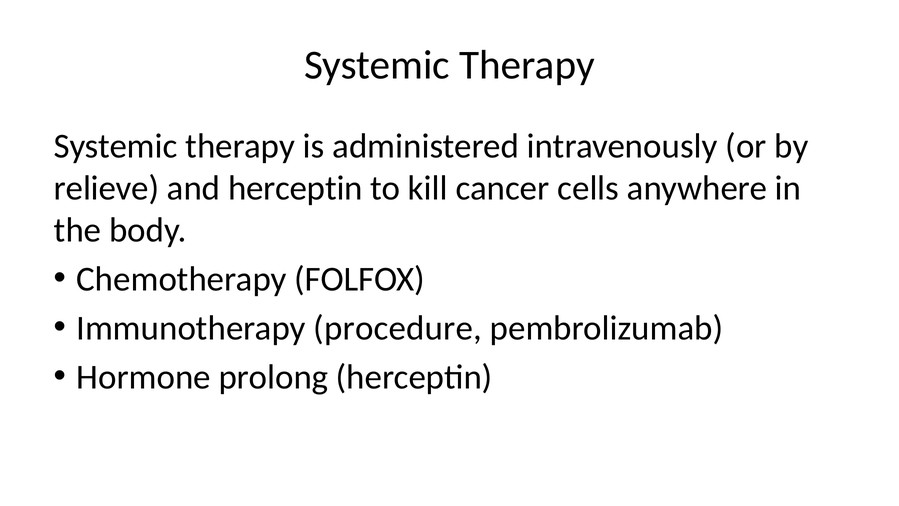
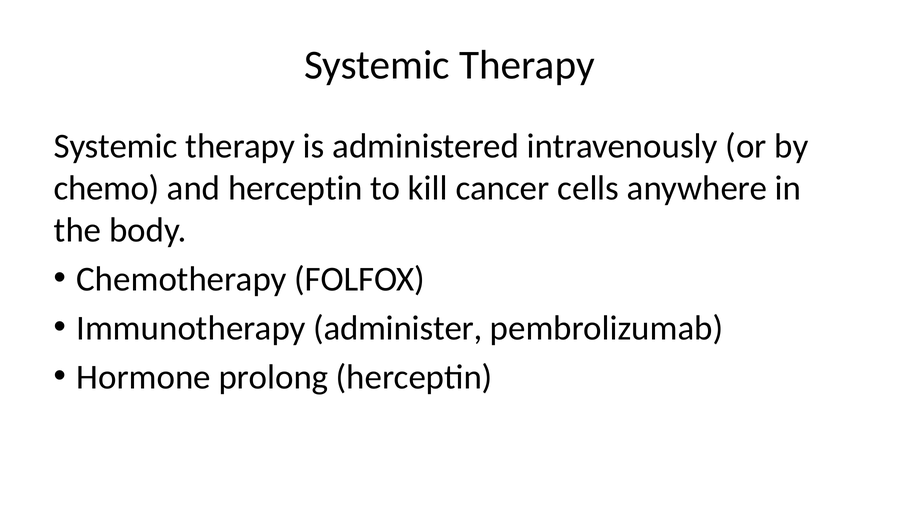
relieve: relieve -> chemo (107, 188)
procedure: procedure -> administer (398, 328)
